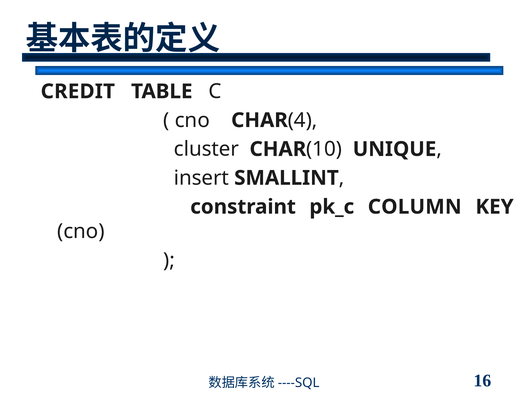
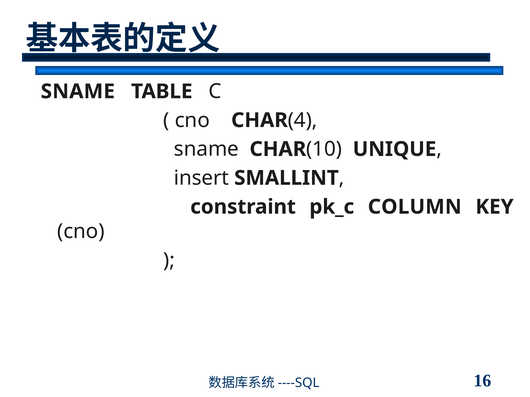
CREDIT: CREDIT -> SNAME (78, 92)
cluster: cluster -> sname (206, 149)
